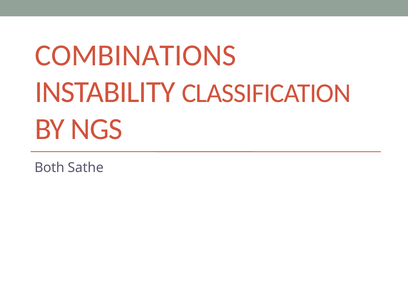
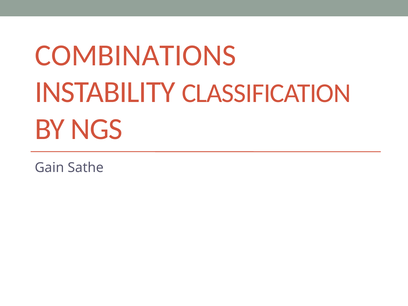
Both: Both -> Gain (49, 168)
